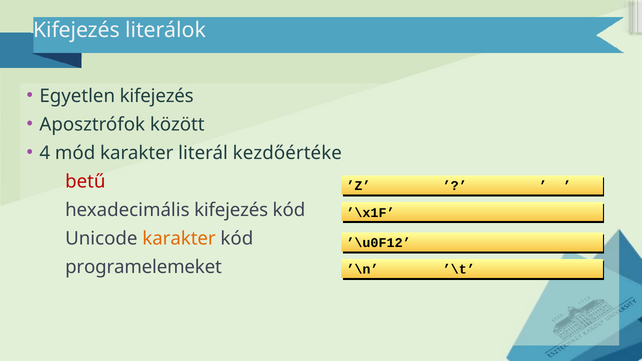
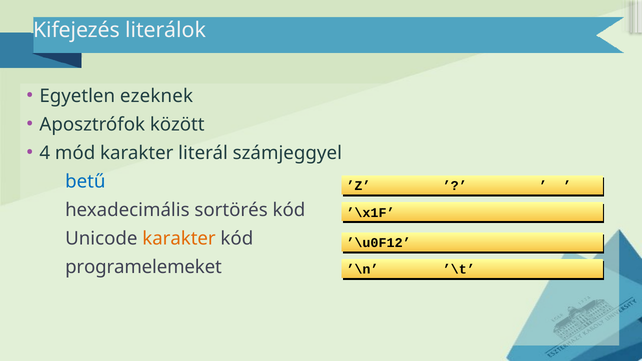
Egyetlen kifejezés: kifejezés -> ezeknek (157, 96)
kezdőértéke: kezdőértéke -> számjeggyel (287, 153)
betű colour: red -> blue (85, 181)
hexadecimális kifejezés: kifejezés -> sortörés (231, 210)
